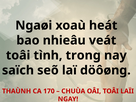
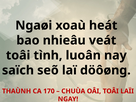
trong: trong -> luoân (83, 55)
